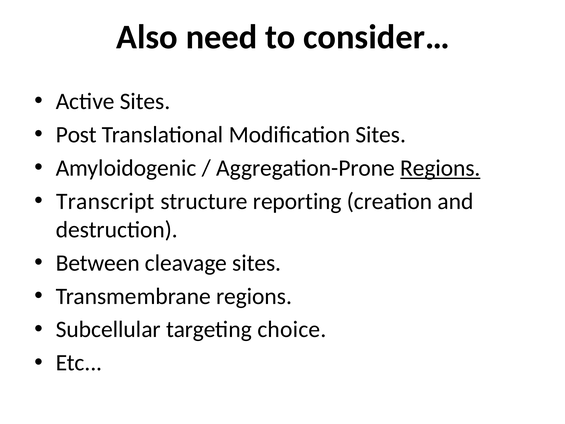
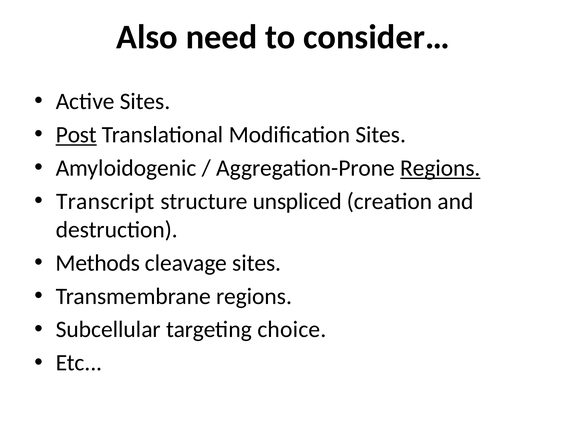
Post underline: none -> present (76, 135)
reporting: reporting -> unspliced (297, 201)
Between: Between -> Methods (98, 263)
